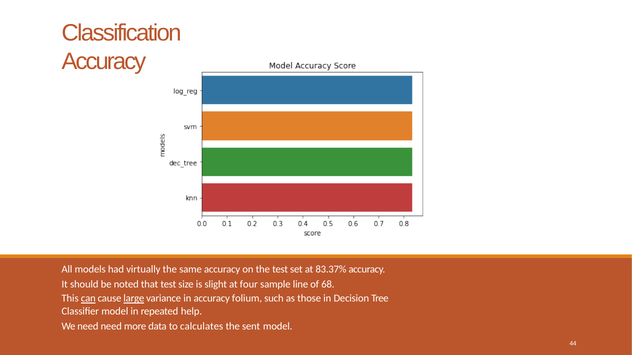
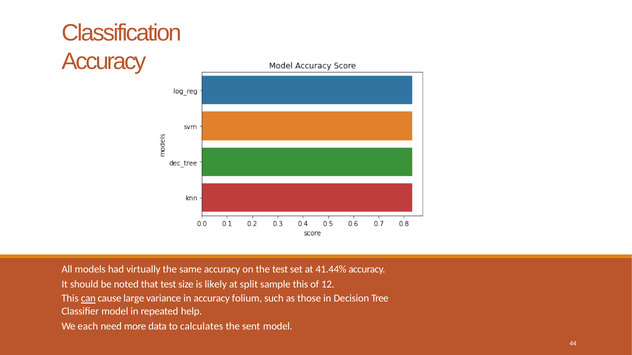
83.37%: 83.37% -> 41.44% (331, 269)
slight: slight -> likely (216, 285)
four: four -> split (249, 285)
sample line: line -> this (301, 285)
68: 68 -> 12 (328, 285)
large underline: present -> none (134, 299)
We need: need -> each (88, 327)
